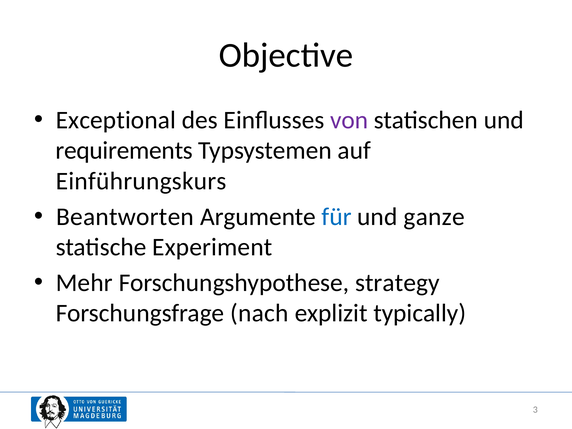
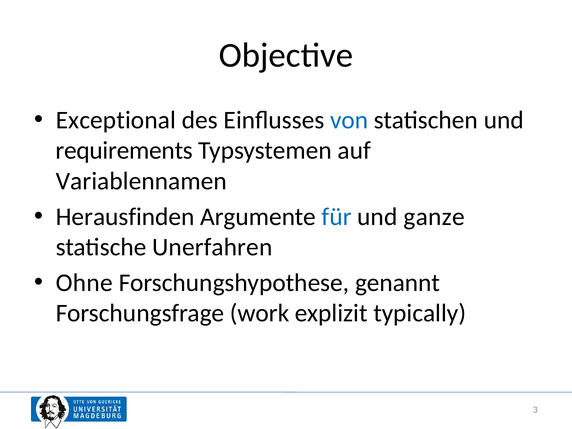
von colour: purple -> blue (349, 120)
Einführungskurs: Einführungskurs -> Variablennamen (141, 181)
Beantworten: Beantworten -> Herausfinden (125, 217)
Experiment: Experiment -> Unerfahren (212, 247)
Mehr: Mehr -> Ohne (84, 283)
strategy: strategy -> genannt (397, 283)
nach: nach -> work (260, 313)
